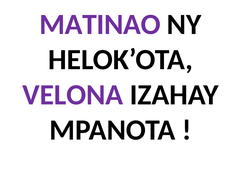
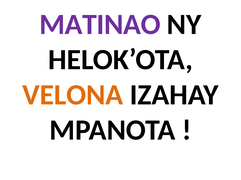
VELONA colour: purple -> orange (73, 95)
